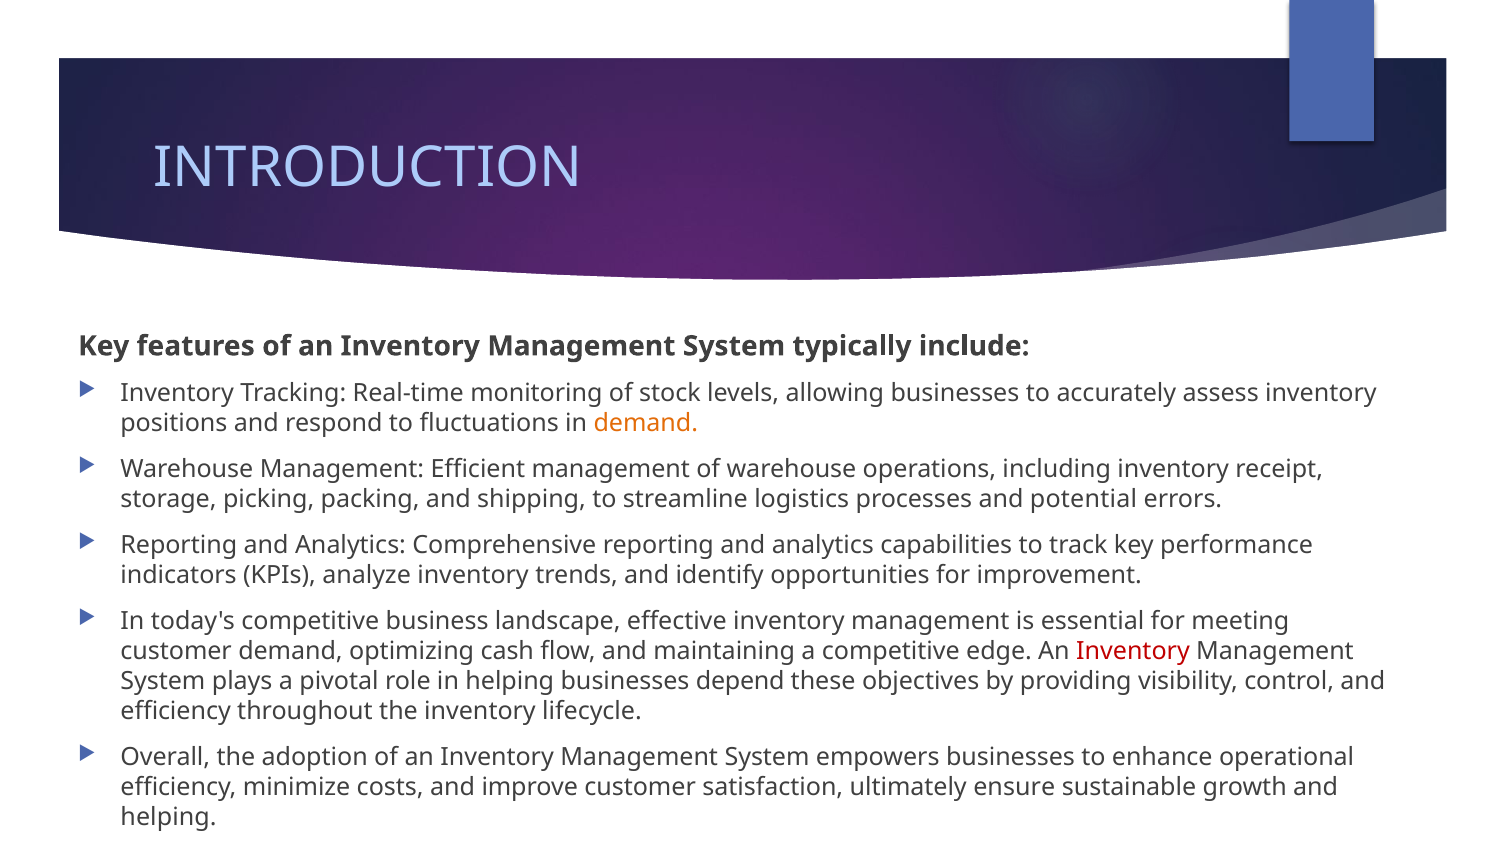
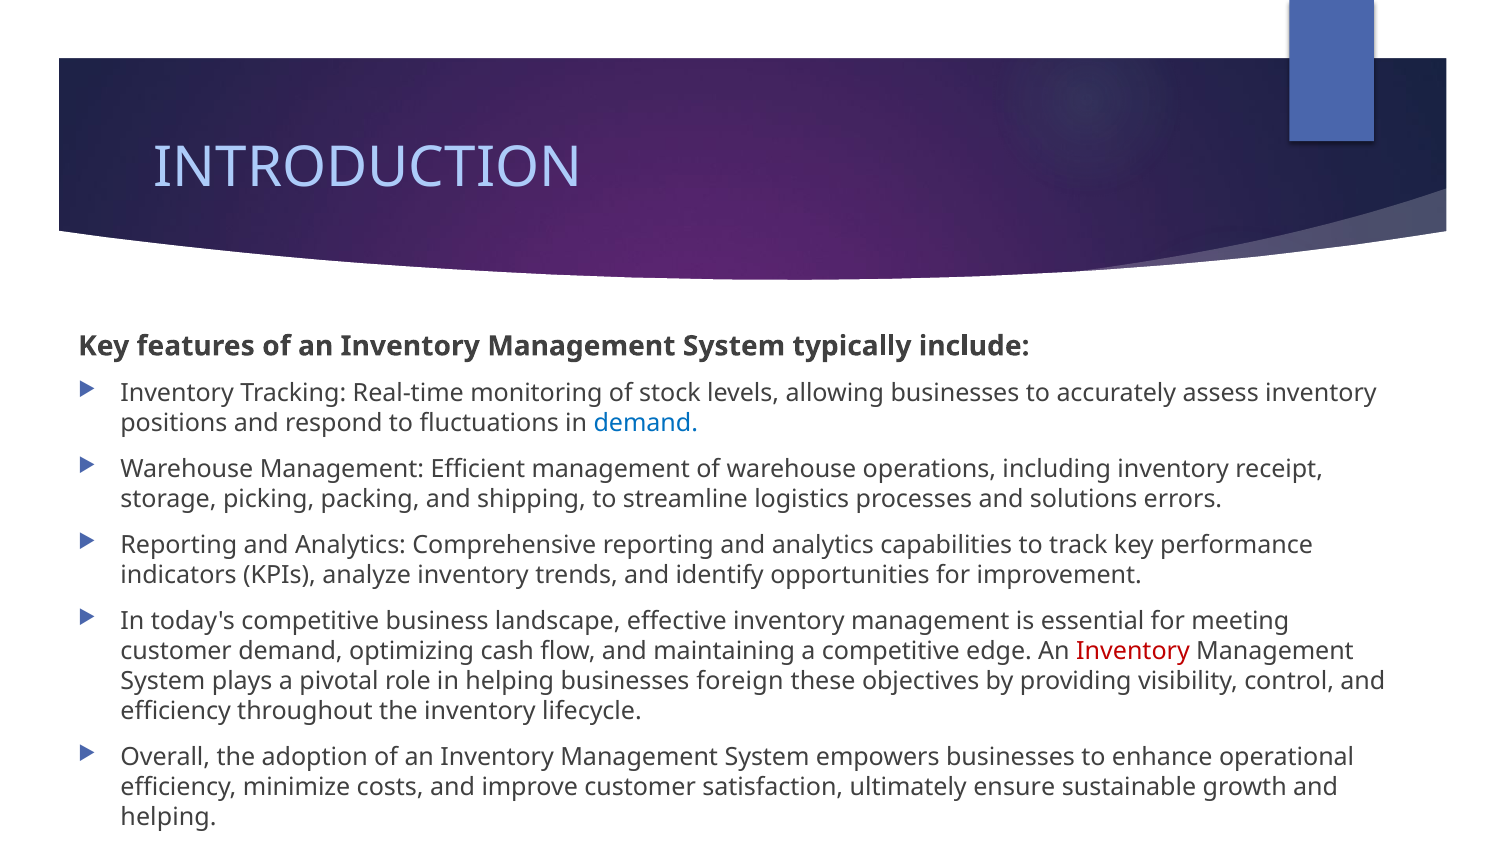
demand colour: orange -> blue (646, 424)
potential: potential -> solutions (1084, 500)
depend: depend -> foreign (740, 682)
